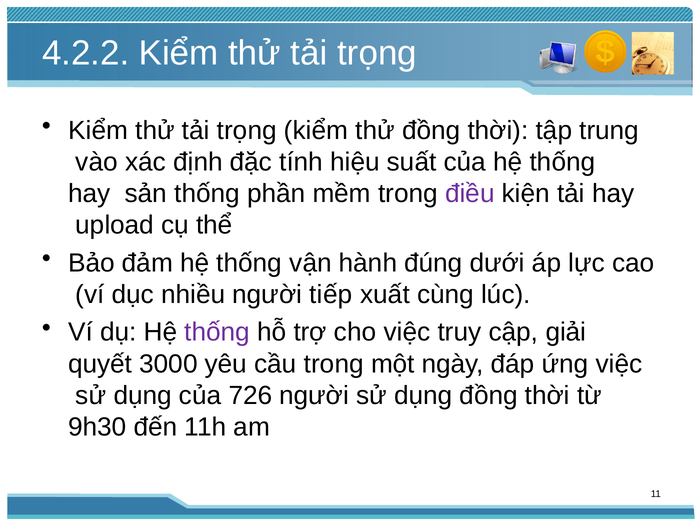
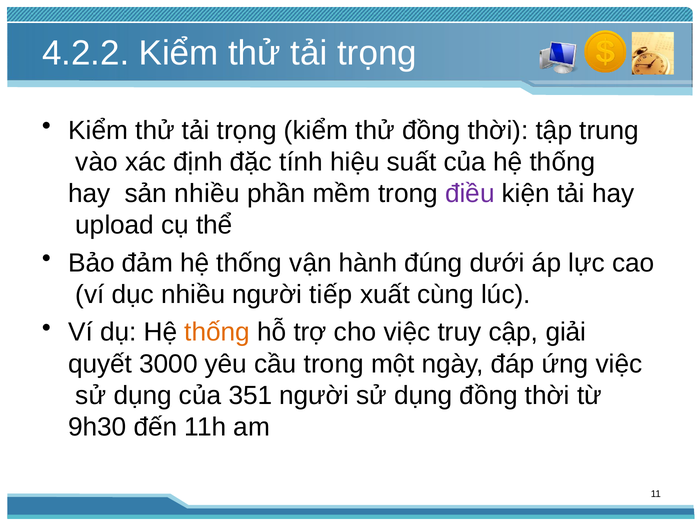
sản thống: thống -> nhiều (207, 194)
thống colour: purple -> orange (217, 332)
726: 726 -> 351 (250, 395)
